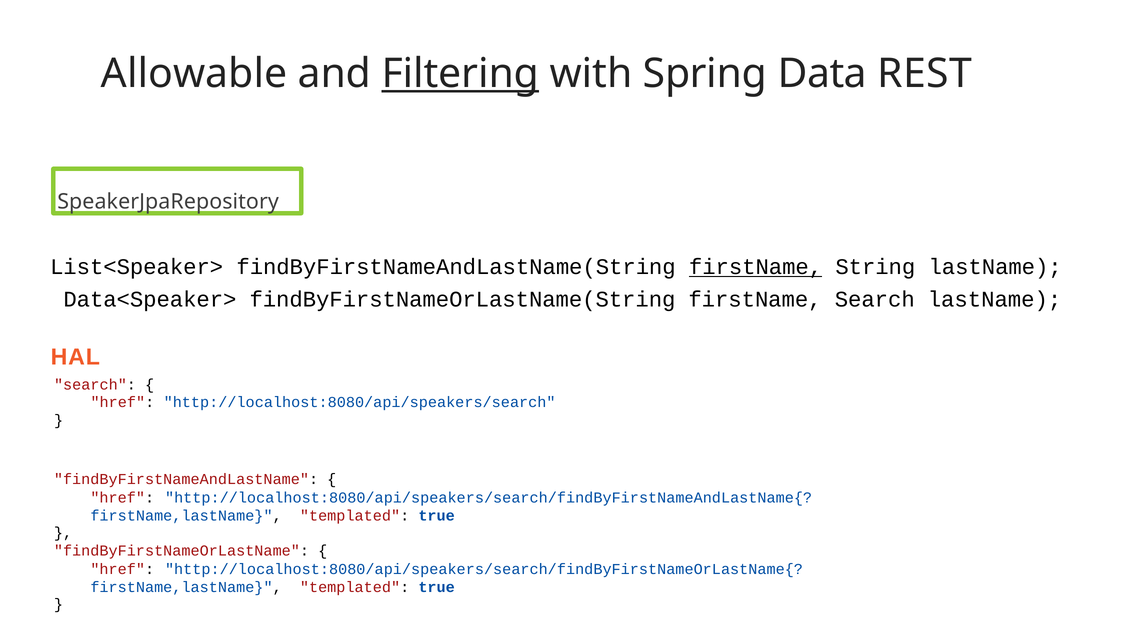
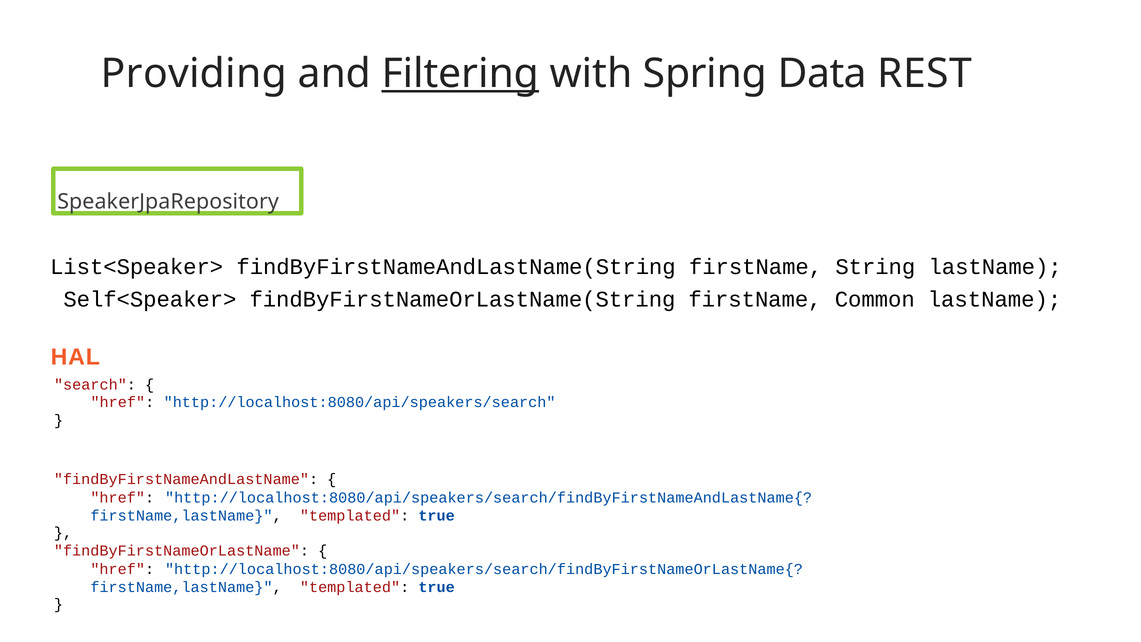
Allowable: Allowable -> Providing (194, 74)
firstName underline: present -> none (756, 267)
Data<Speaker>: Data<Speaker> -> Self<Speaker> (150, 299)
firstName Search: Search -> Common (875, 299)
